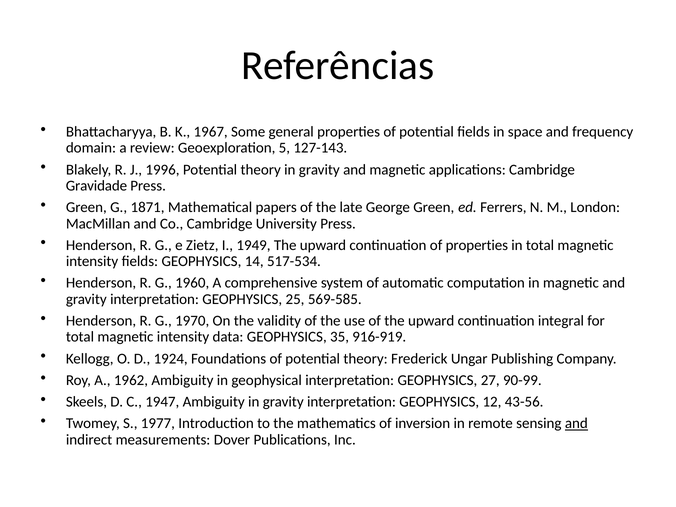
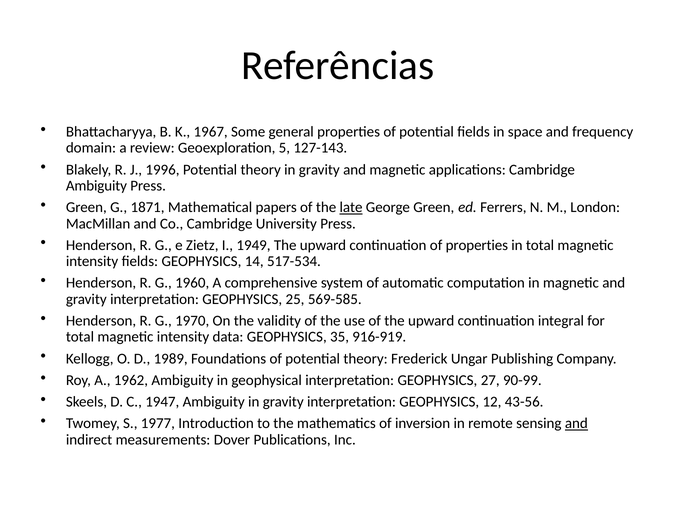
Gravidade: Gravidade -> Ambiguity (96, 186)
late underline: none -> present (351, 207)
1924: 1924 -> 1989 (171, 359)
